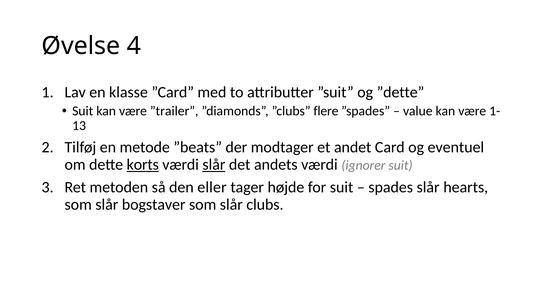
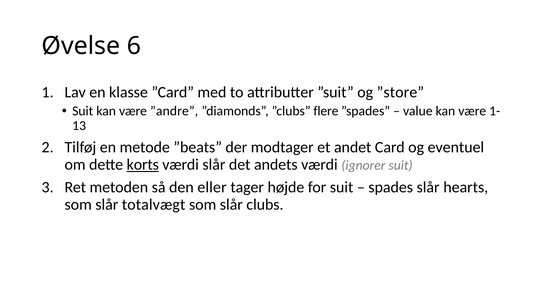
4: 4 -> 6 (134, 46)
”dette: ”dette -> ”store (400, 92)
”trailer: ”trailer -> ”andre (174, 111)
slår underline: present -> none (214, 164)
bogstaver: bogstaver -> totalvægt (154, 204)
